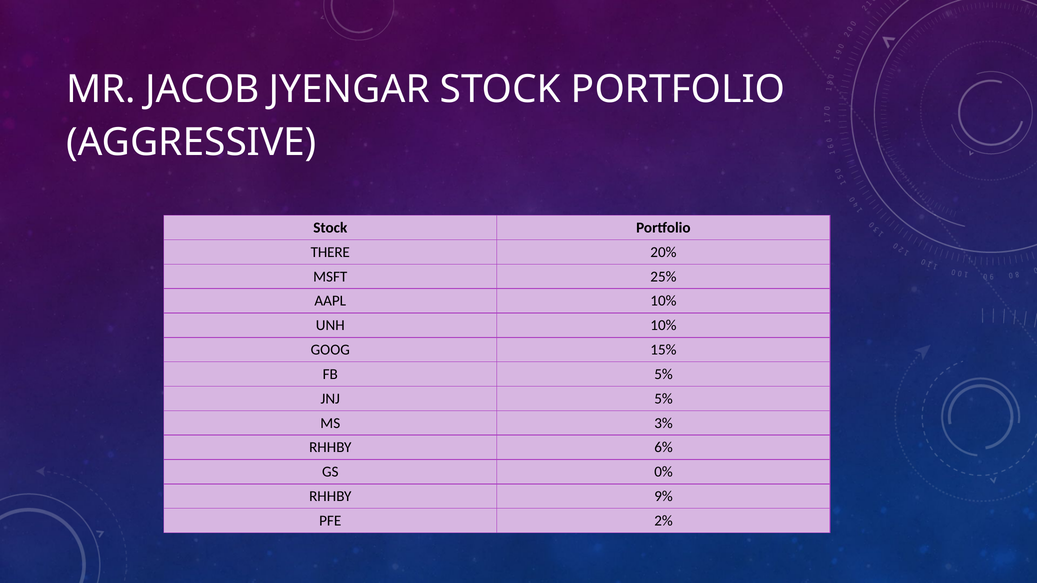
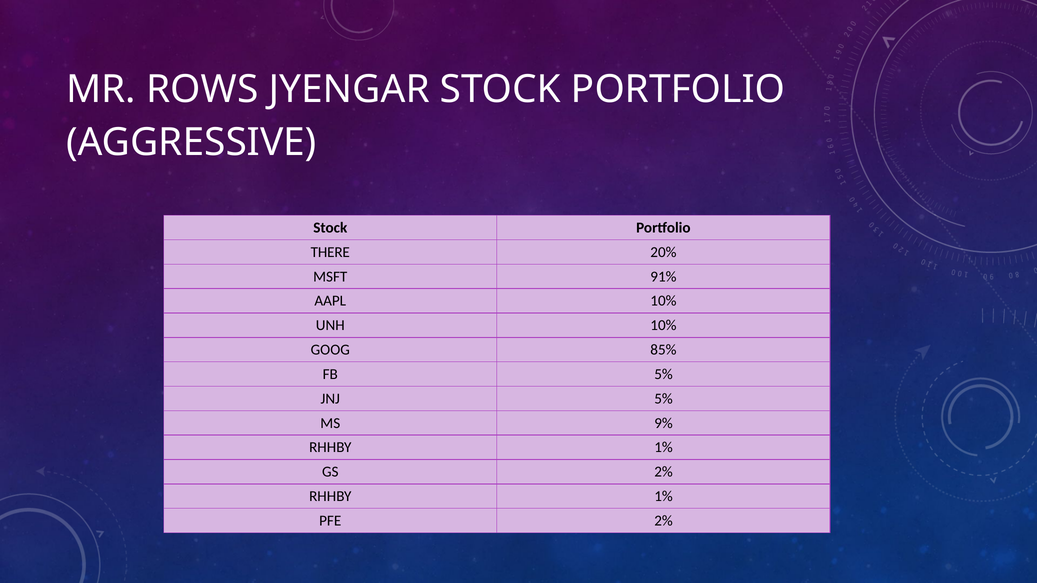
JACOB: JACOB -> ROWS (202, 89)
25%: 25% -> 91% (663, 277)
15%: 15% -> 85% (663, 350)
3%: 3% -> 9% (663, 423)
6%: 6% -> 1% (663, 448)
GS 0%: 0% -> 2% (663, 472)
9%: 9% -> 1% (663, 497)
